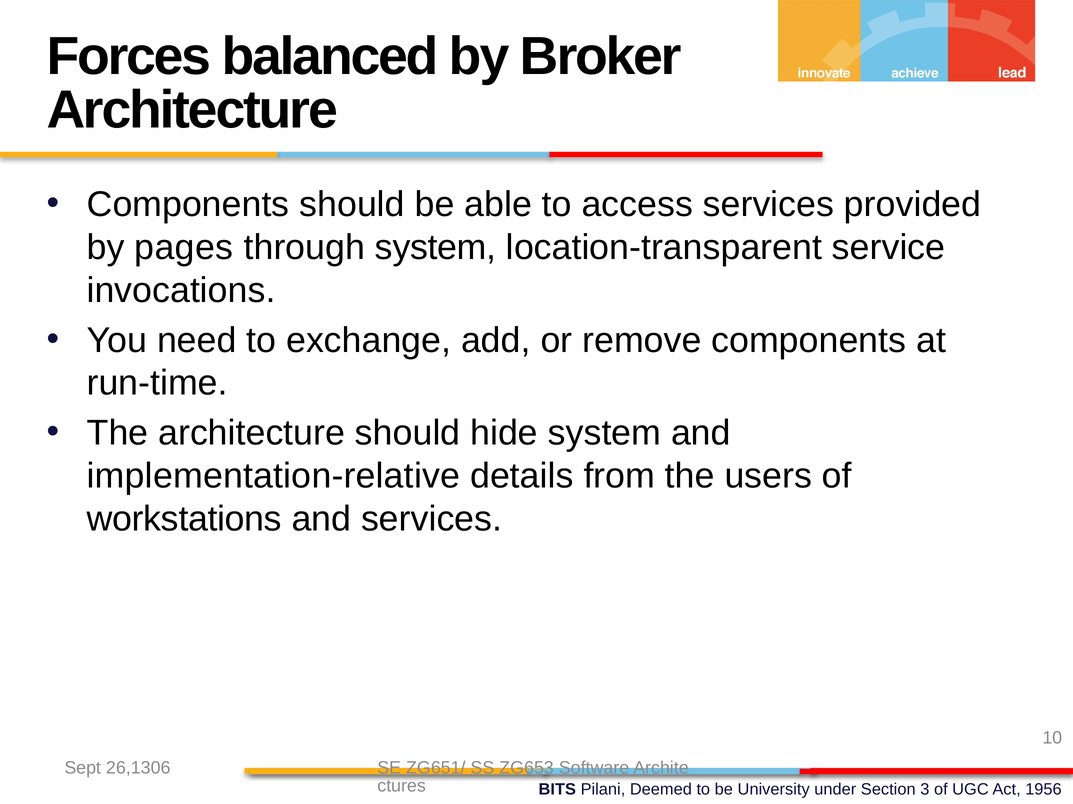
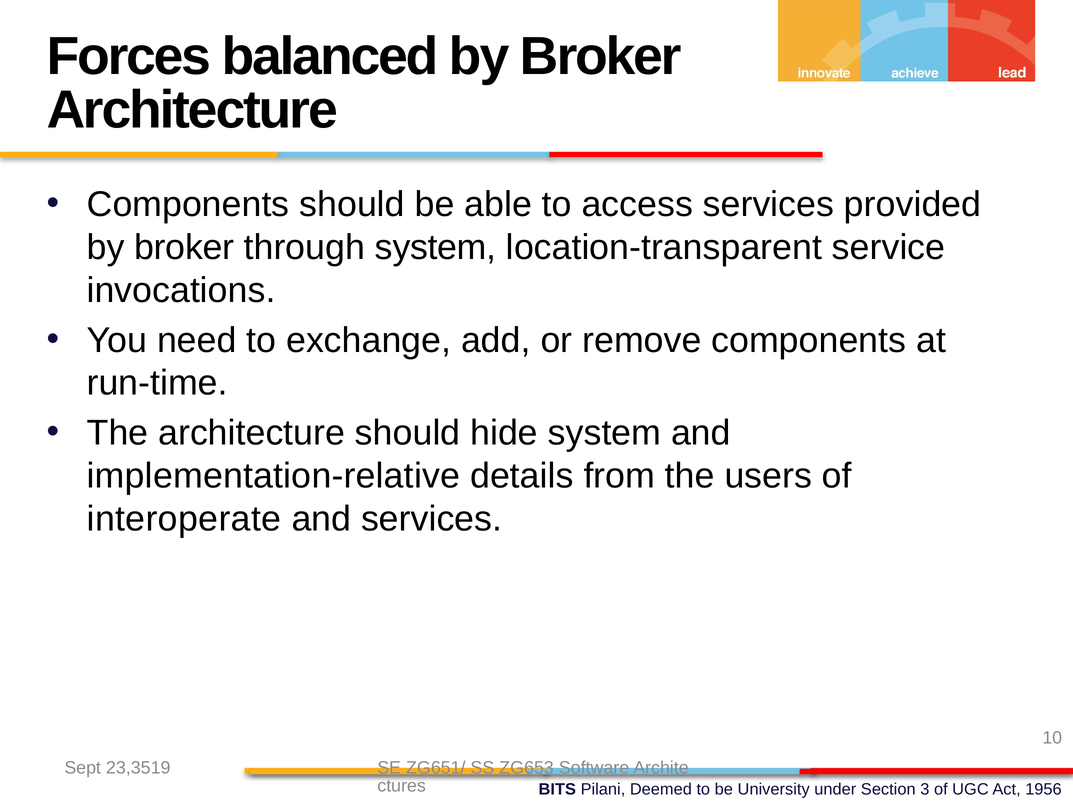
pages: pages -> broker (184, 248)
workstations: workstations -> interoperate (184, 519)
26,1306: 26,1306 -> 23,3519 (138, 769)
